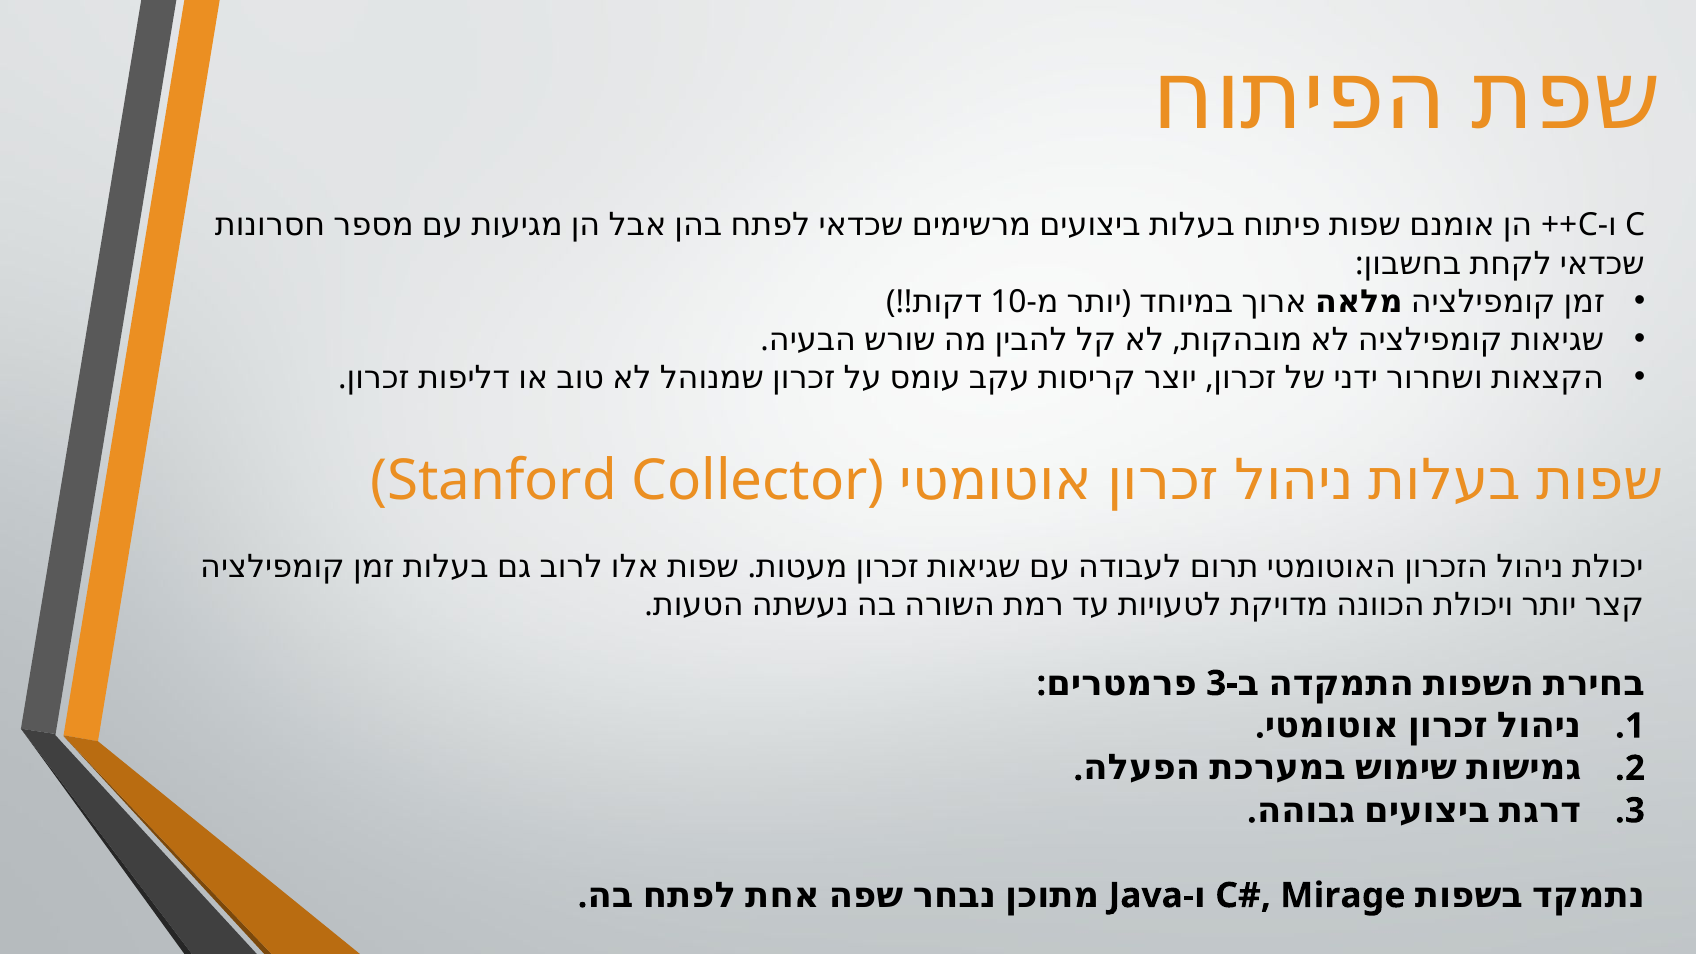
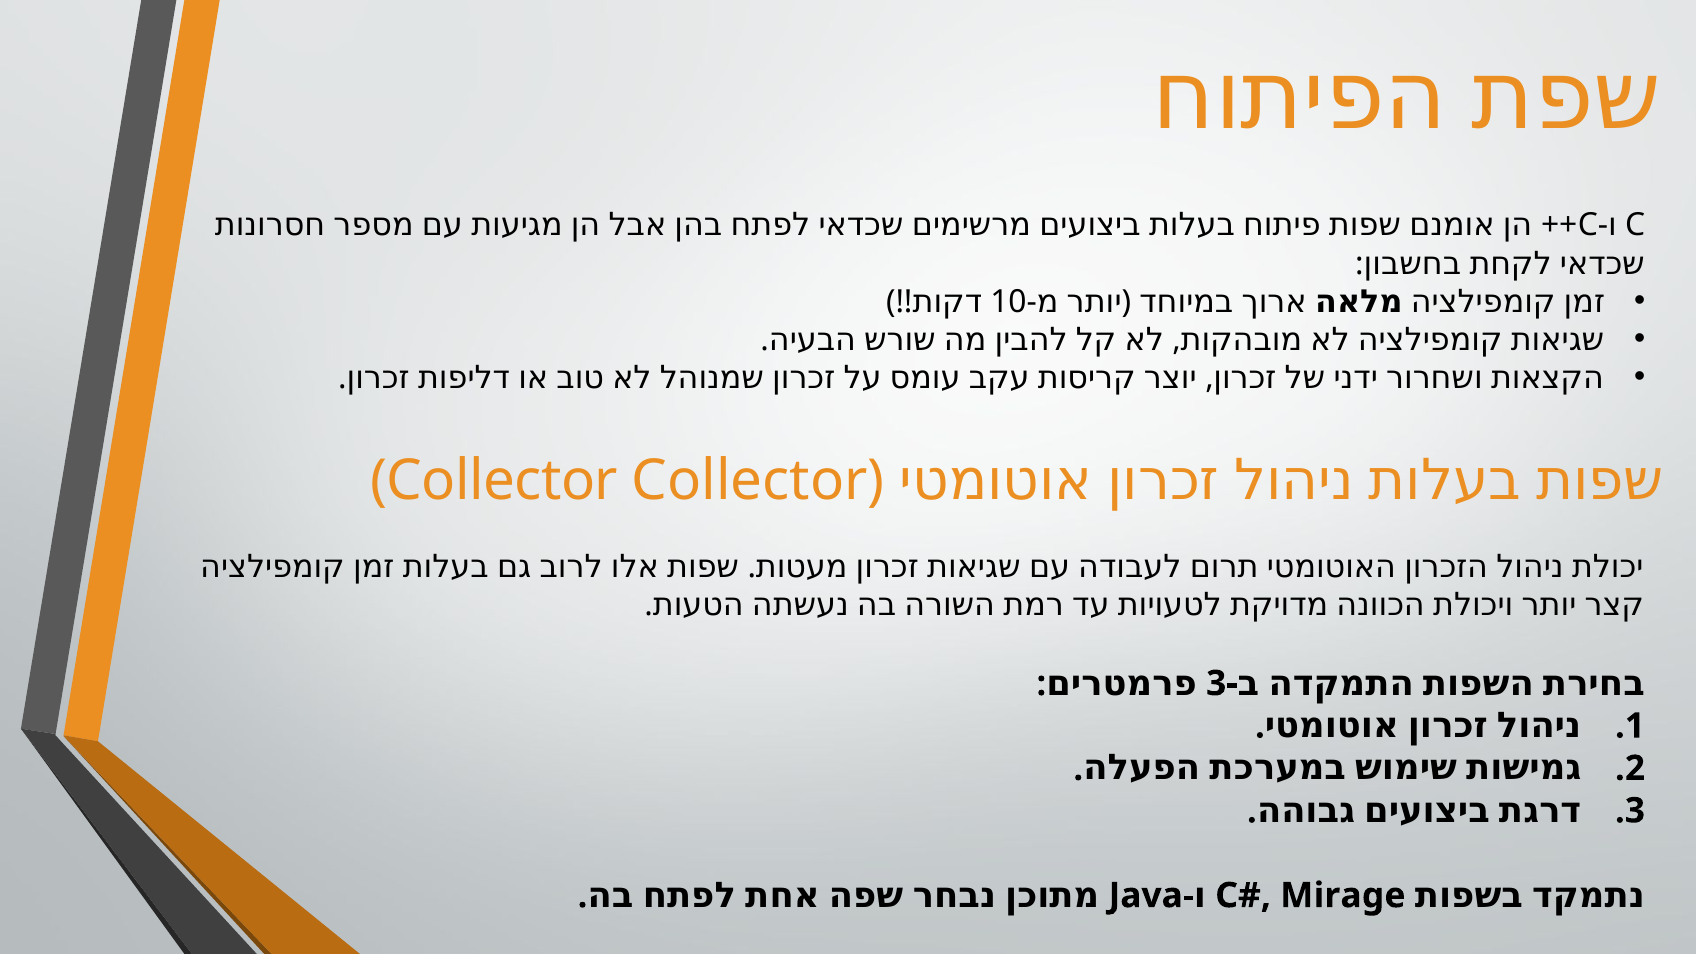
Stanford: Stanford -> Collector (502, 481)
